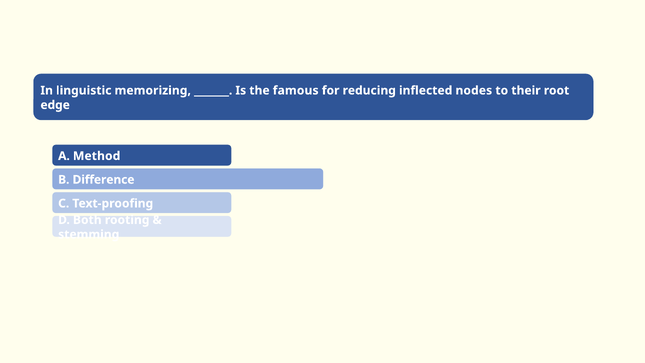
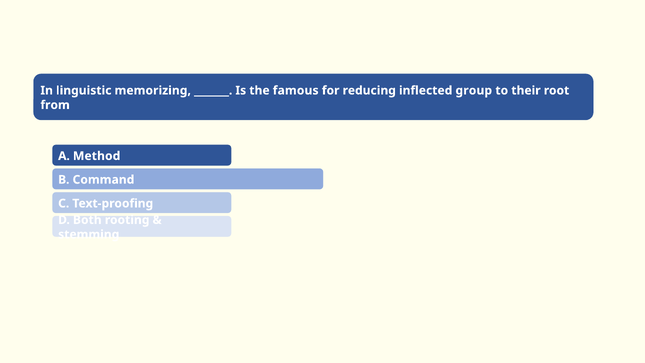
nodes: nodes -> group (474, 90)
edge: edge -> from (55, 105)
Difference: Difference -> Command (103, 180)
